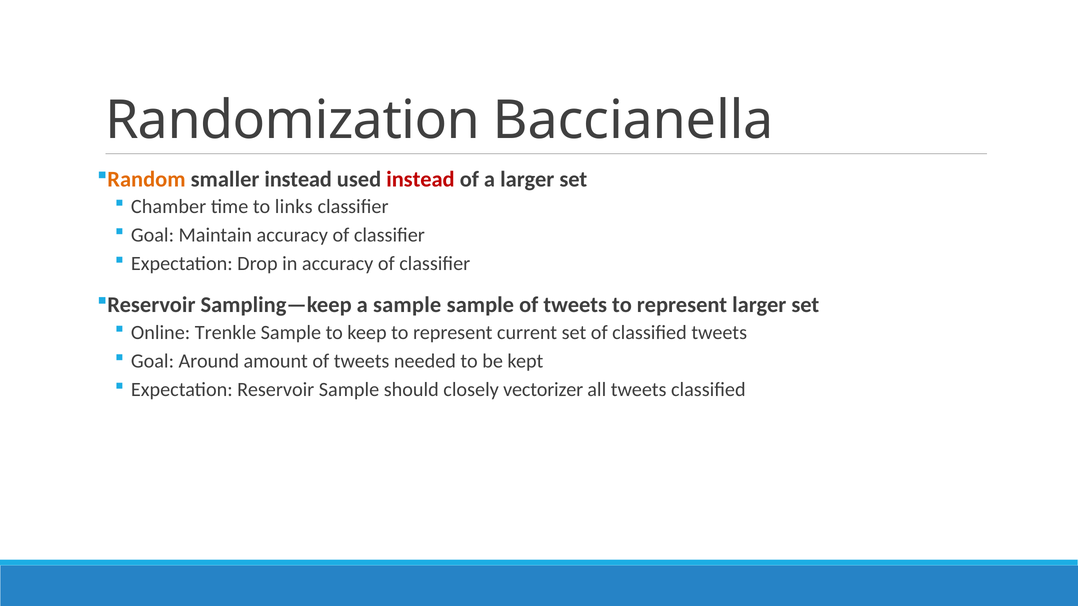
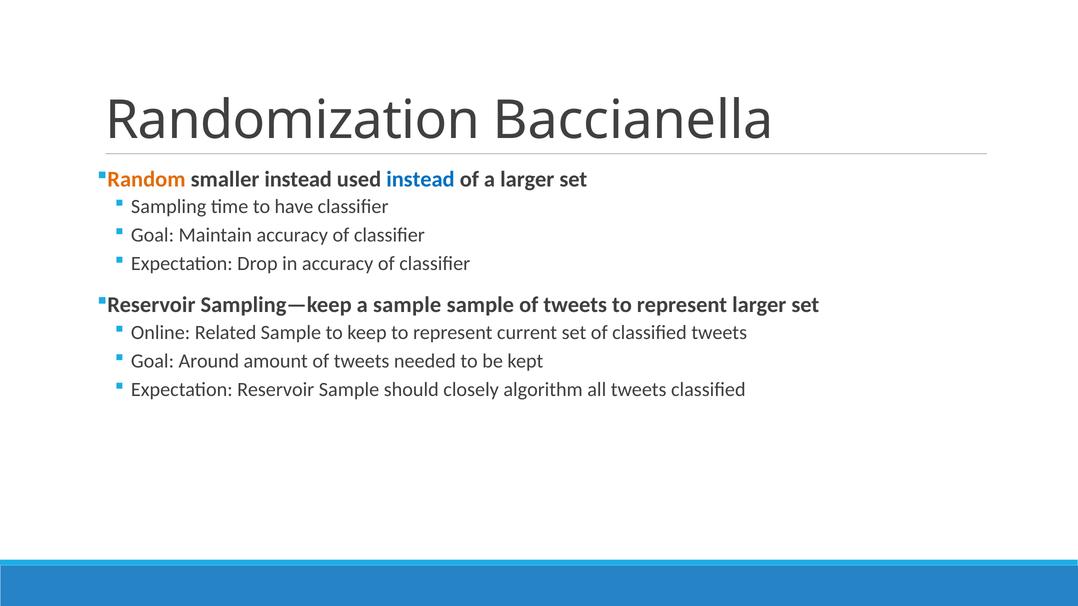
instead colour: red -> blue (420, 179)
Chamber: Chamber -> Sampling (169, 207)
links: links -> have (294, 207)
Trenkle: Trenkle -> Related (226, 333)
vectorizer: vectorizer -> algorithm (543, 390)
